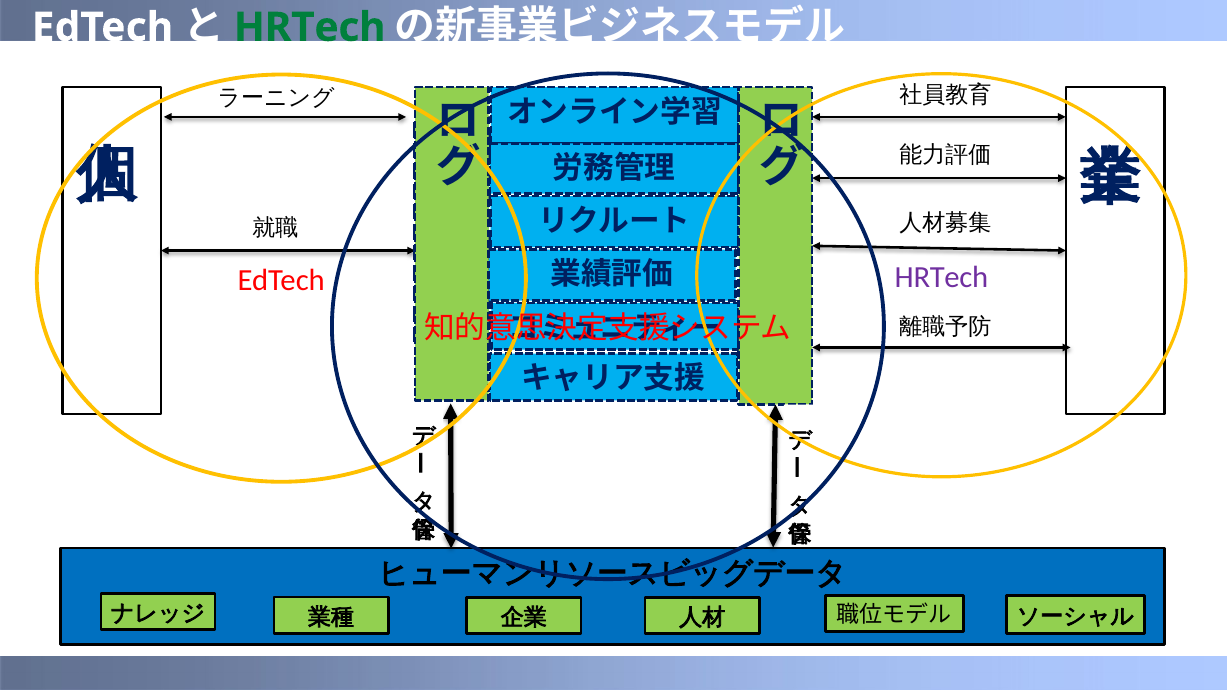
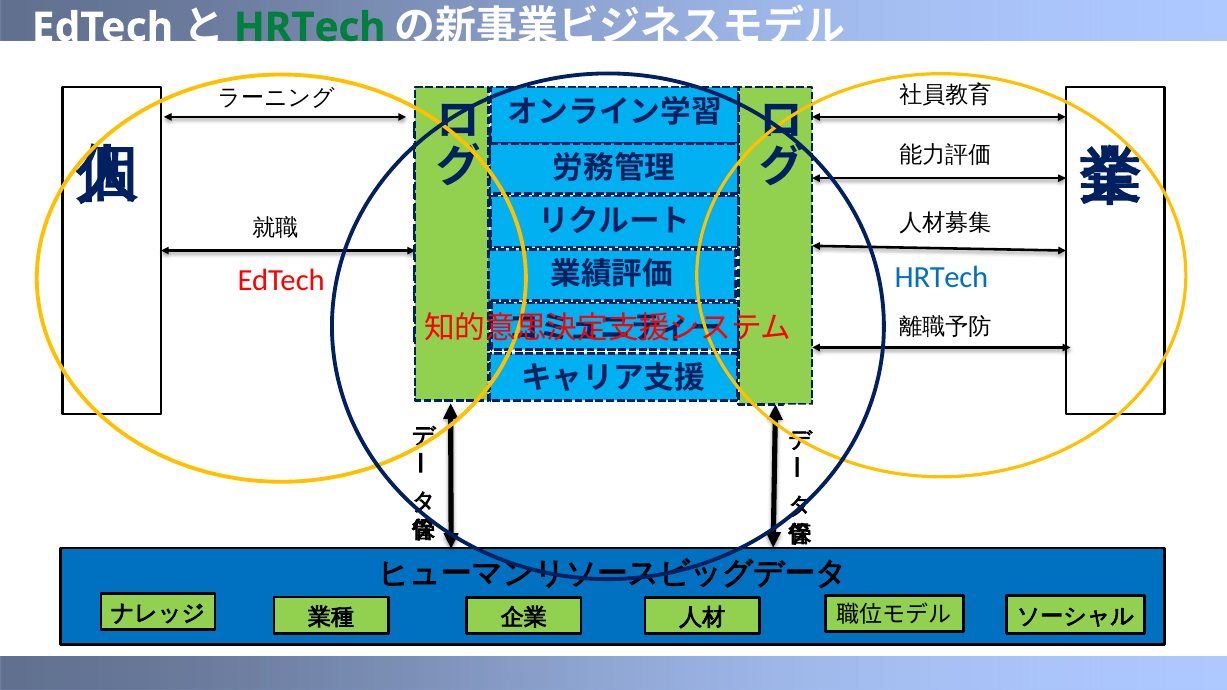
HRTech colour: purple -> blue (941, 277)
